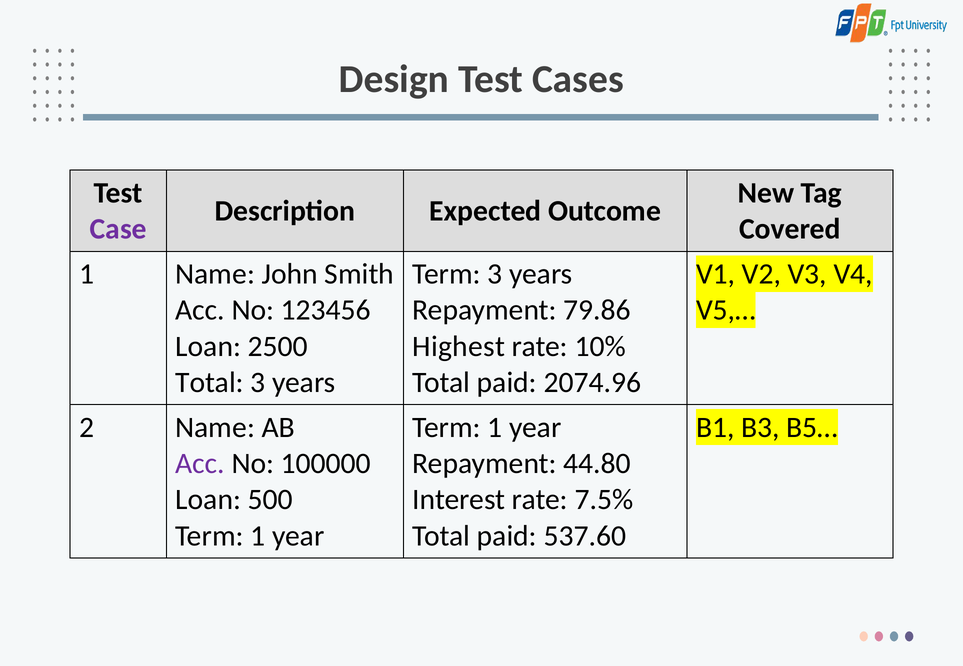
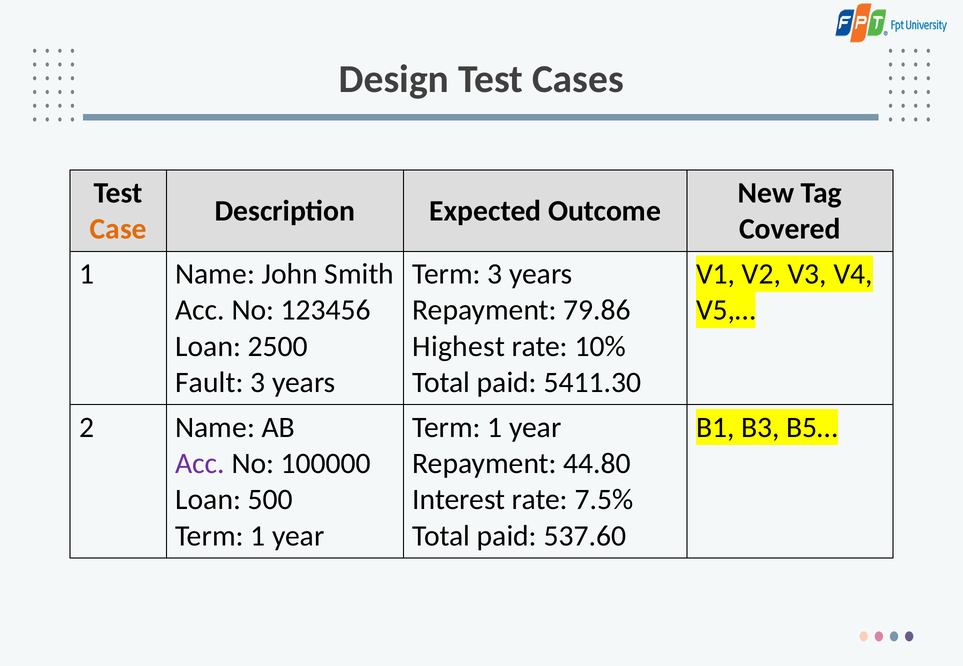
Case colour: purple -> orange (118, 229)
Total: Total -> Fault (209, 383)
2074.96: 2074.96 -> 5411.30 (592, 383)
